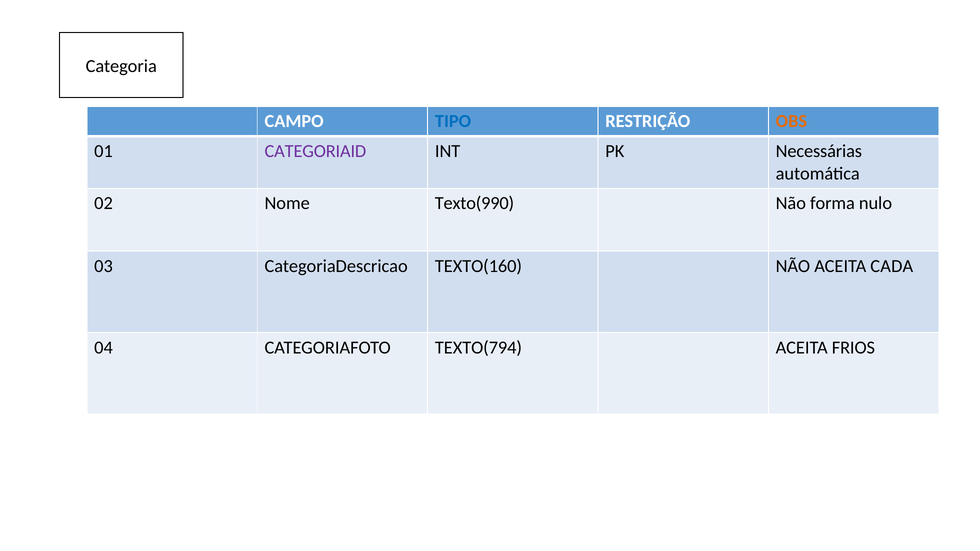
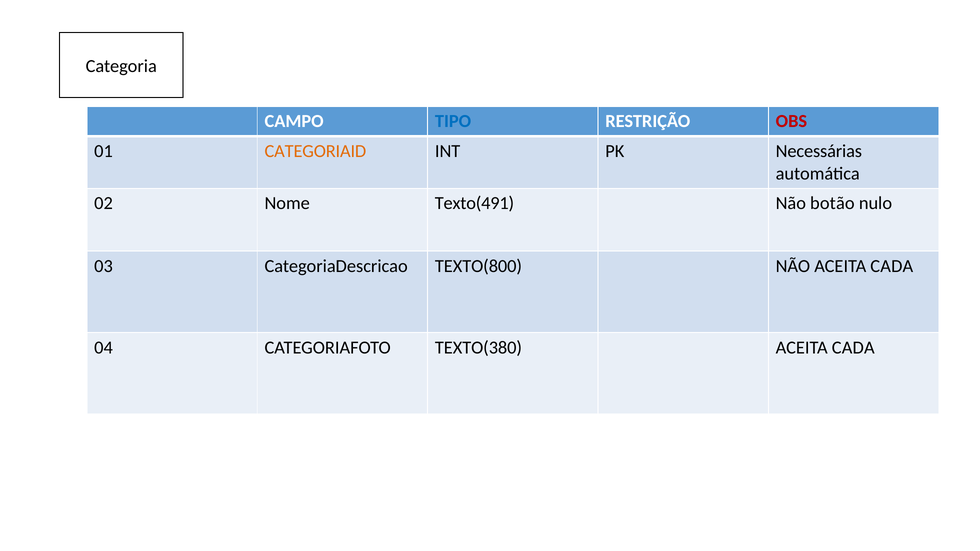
OBS colour: orange -> red (791, 121)
CATEGORIAID colour: purple -> orange (315, 151)
Texto(990: Texto(990 -> Texto(491 (474, 204)
forma: forma -> botão (832, 204)
TEXTO(160: TEXTO(160 -> TEXTO(800 (479, 266)
TEXTO(794: TEXTO(794 -> TEXTO(380 (479, 348)
FRIOS: FRIOS -> CADA (853, 348)
